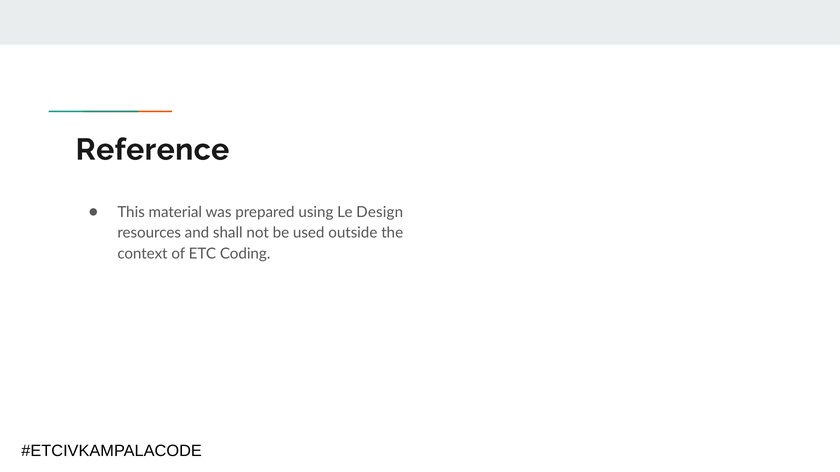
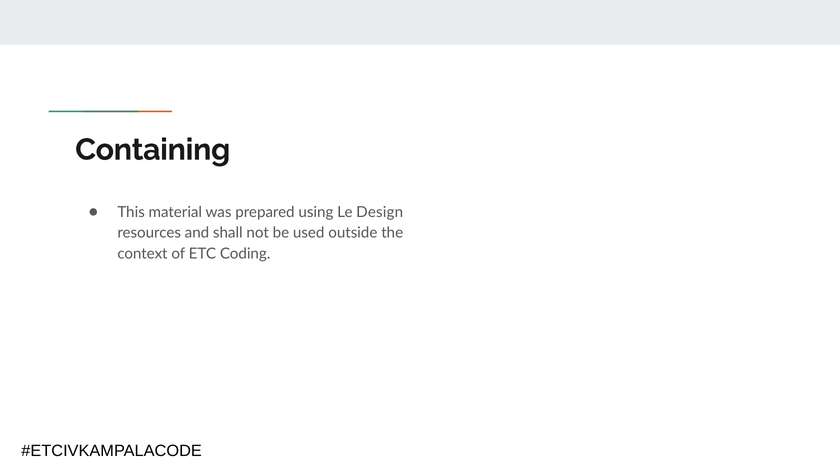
Reference: Reference -> Containing (153, 150)
